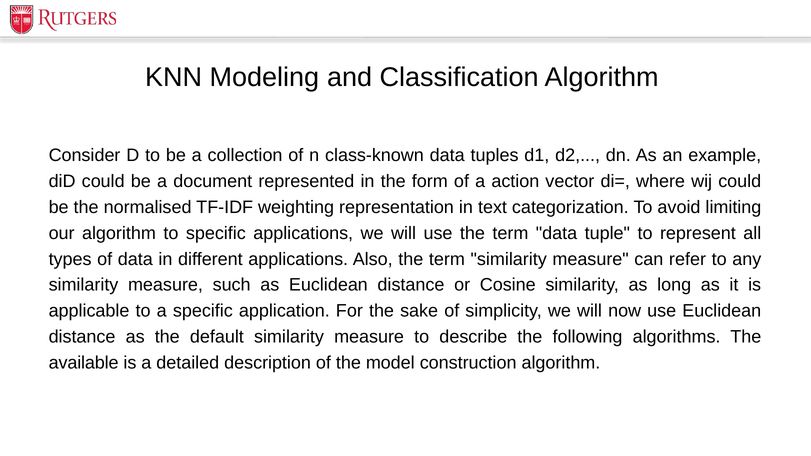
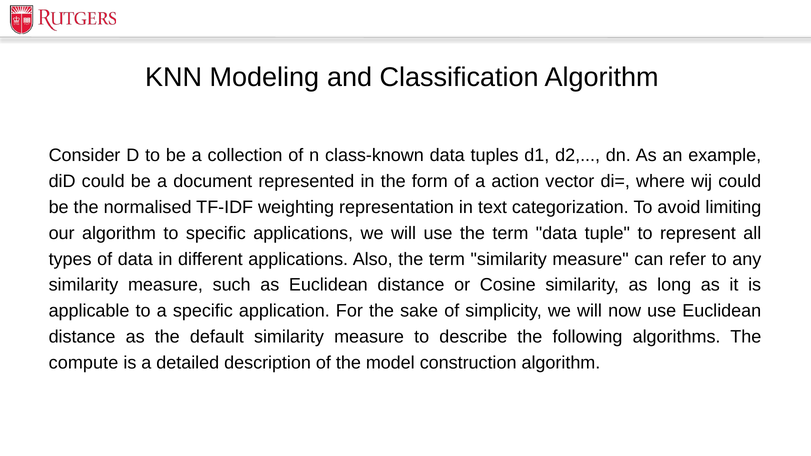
available: available -> compute (83, 363)
